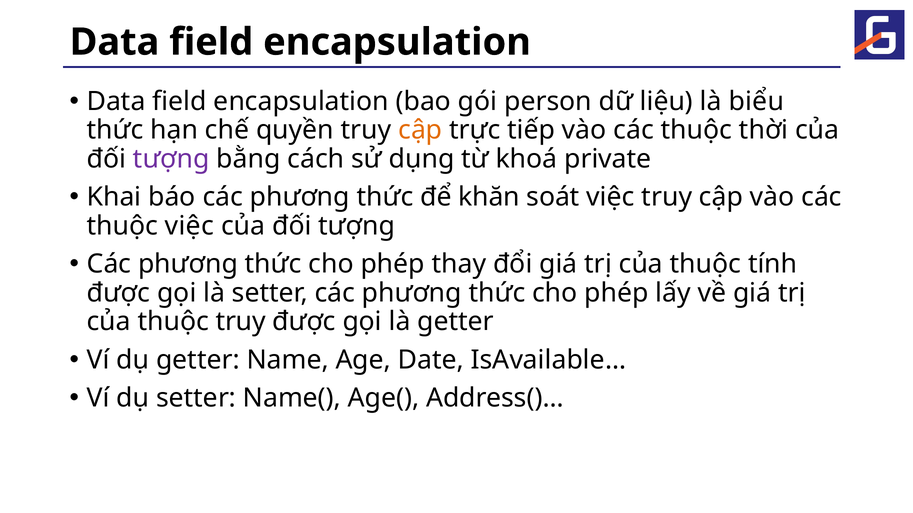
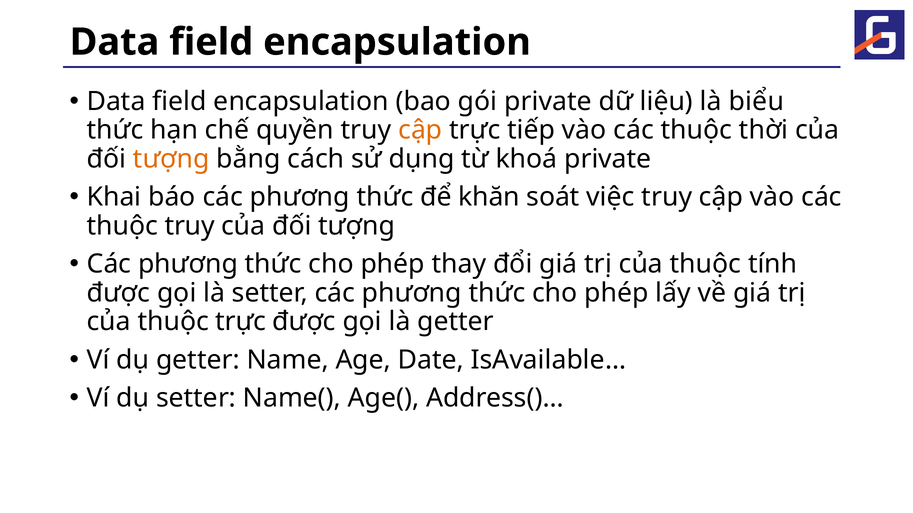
gói person: person -> private (548, 102)
tượng colour: purple -> orange (171, 159)
thuộc việc: việc -> truy (190, 226)
thuộc truy: truy -> trực (241, 322)
